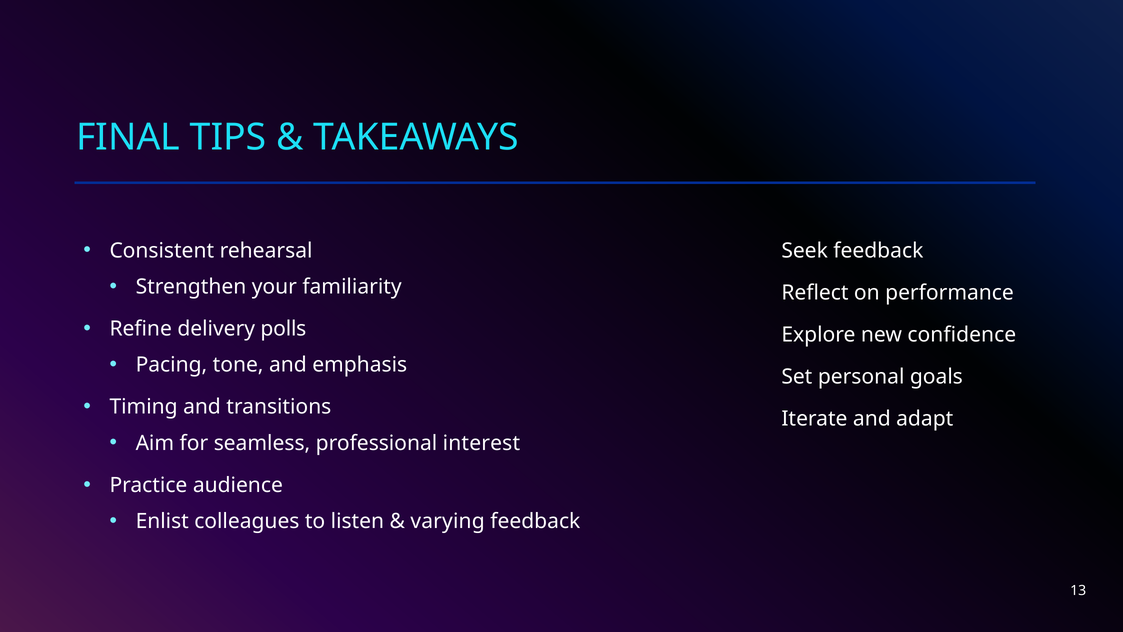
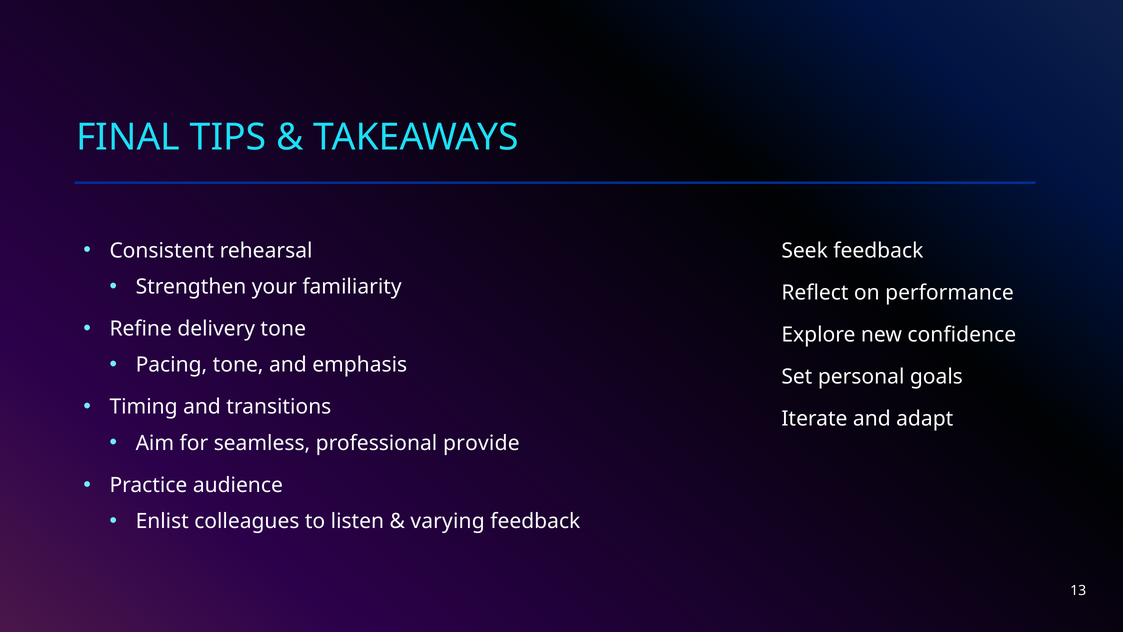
delivery polls: polls -> tone (283, 329)
interest: interest -> provide (481, 443)
